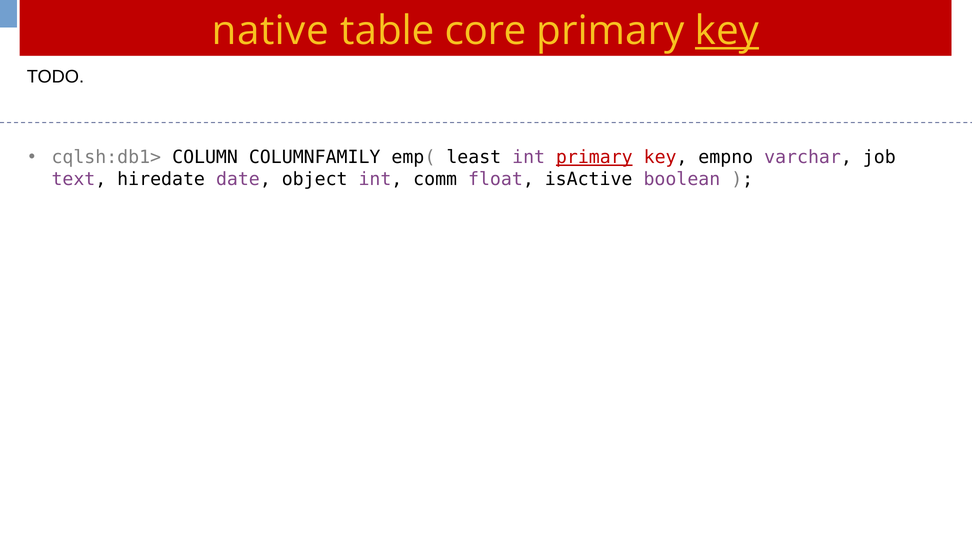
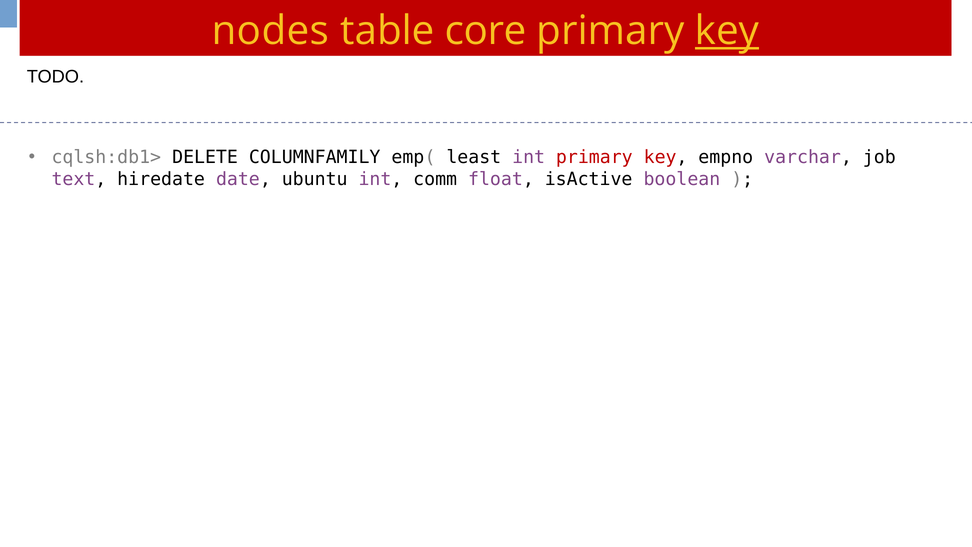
native: native -> nodes (270, 31)
COLUMN: COLUMN -> DELETE (205, 157)
primary underline: present -> none (594, 157)
object: object -> ubuntu (315, 179)
